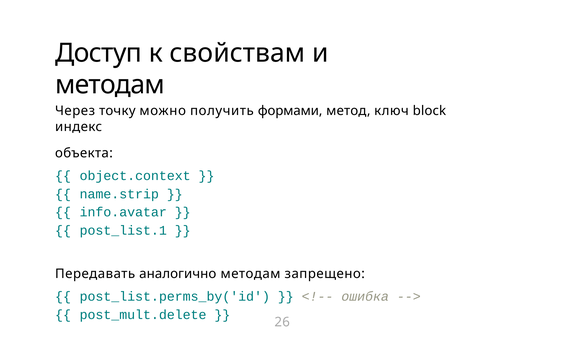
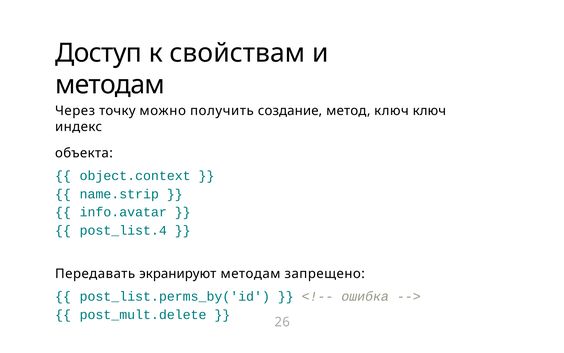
формами: формами -> создание (290, 111)
ключ block: block -> ключ (429, 111)
post_list.1: post_list.1 -> post_list.4 (123, 230)
аналогично: аналогично -> экранируют (178, 274)
